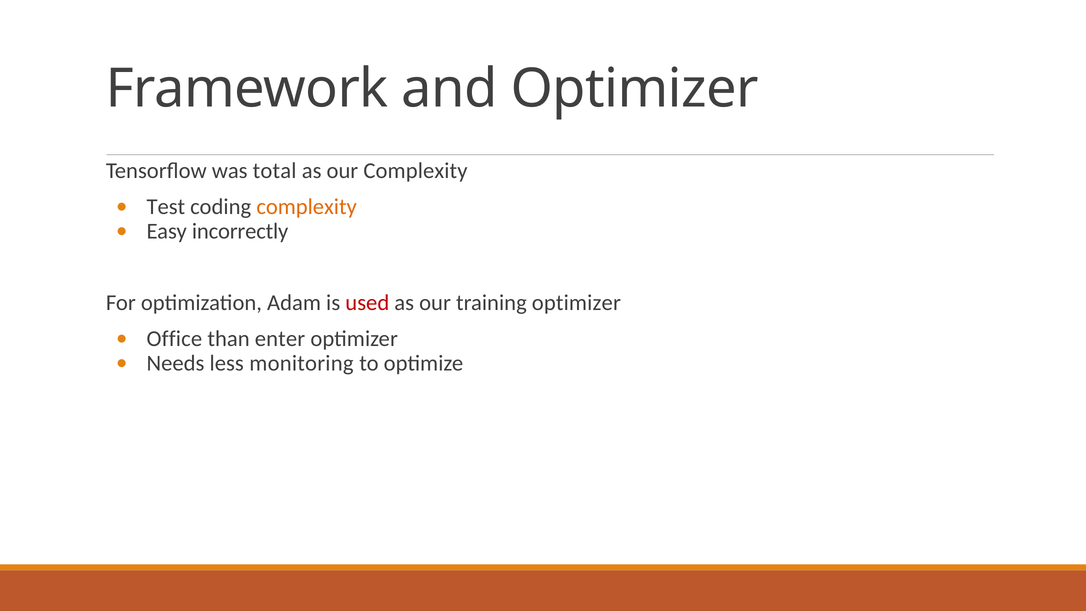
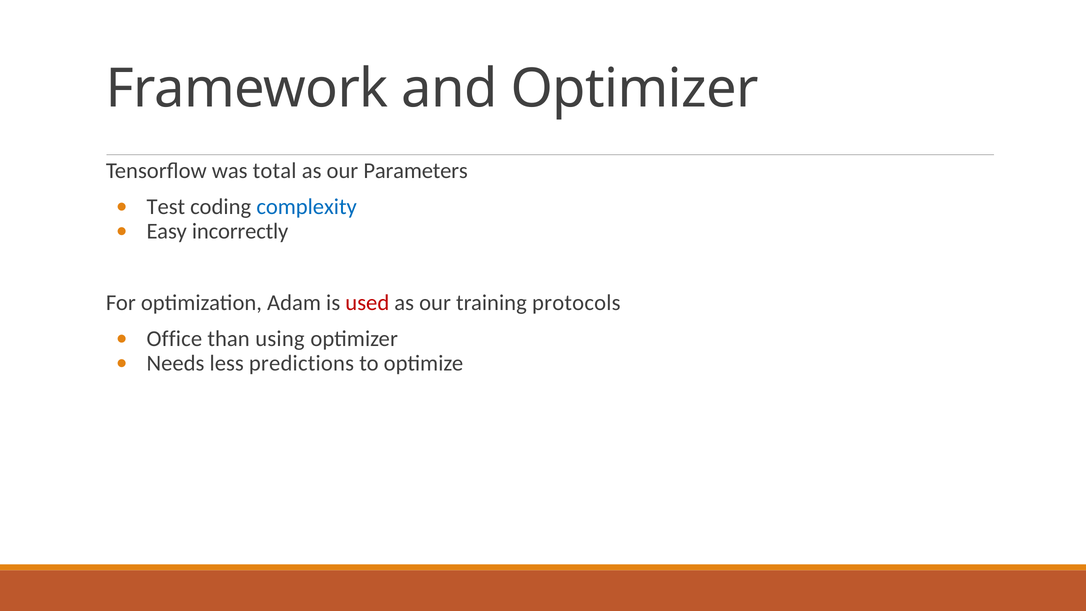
our Complexity: Complexity -> Parameters (416, 171)
complexity colour: orange -> blue (307, 207)
training optimizer: optimizer -> protocols (576, 303)
enter: enter -> using (280, 339)
monitoring: monitoring -> predictions (301, 363)
